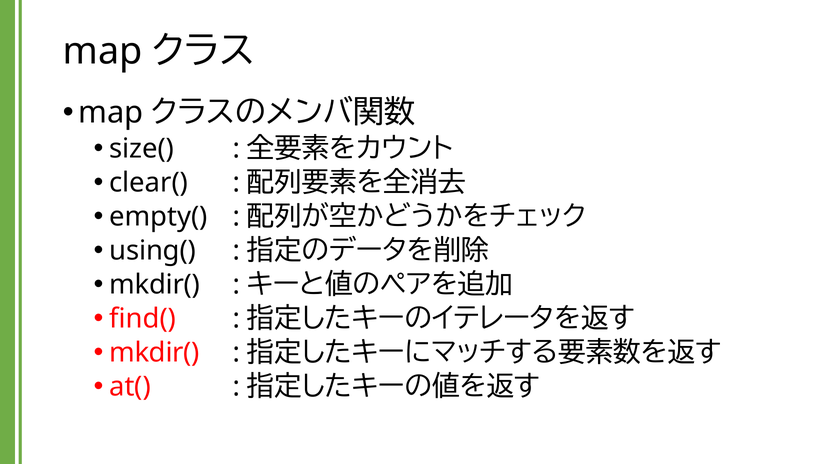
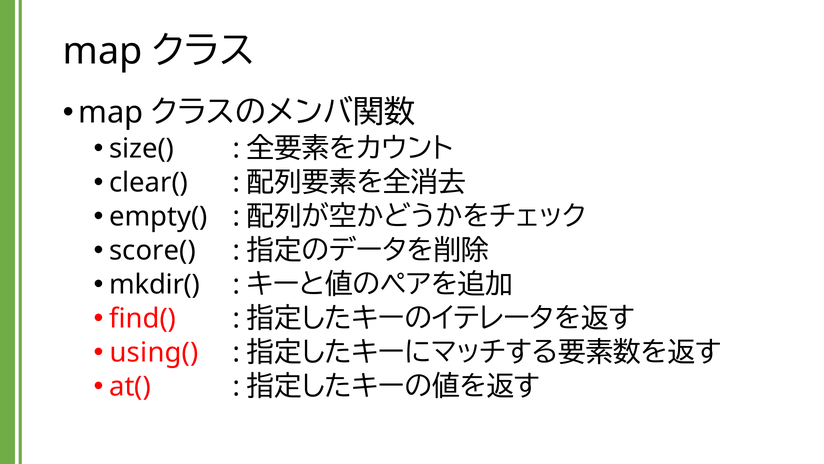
using(: using( -> score( (153, 250)
mkdir(: mkdir( -> using( (154, 352)
